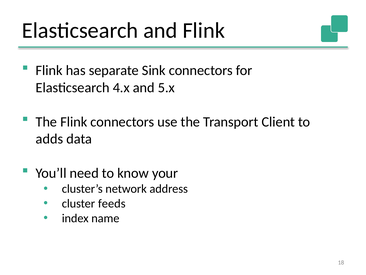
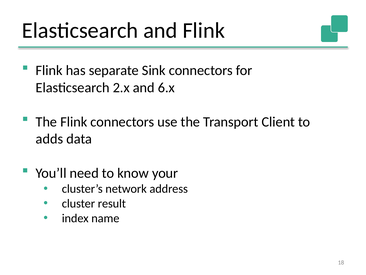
4.x: 4.x -> 2.x (121, 87)
5.x: 5.x -> 6.x (166, 87)
feeds: feeds -> result (112, 203)
